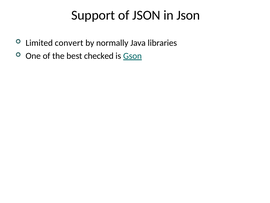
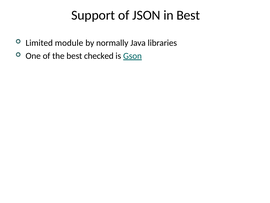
in Json: Json -> Best (188, 15)
convert: convert -> module (69, 43)
